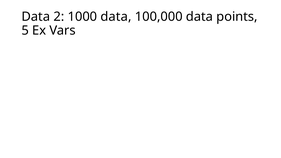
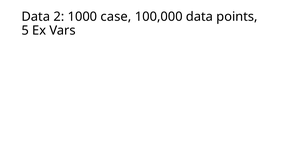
1000 data: data -> case (116, 17)
